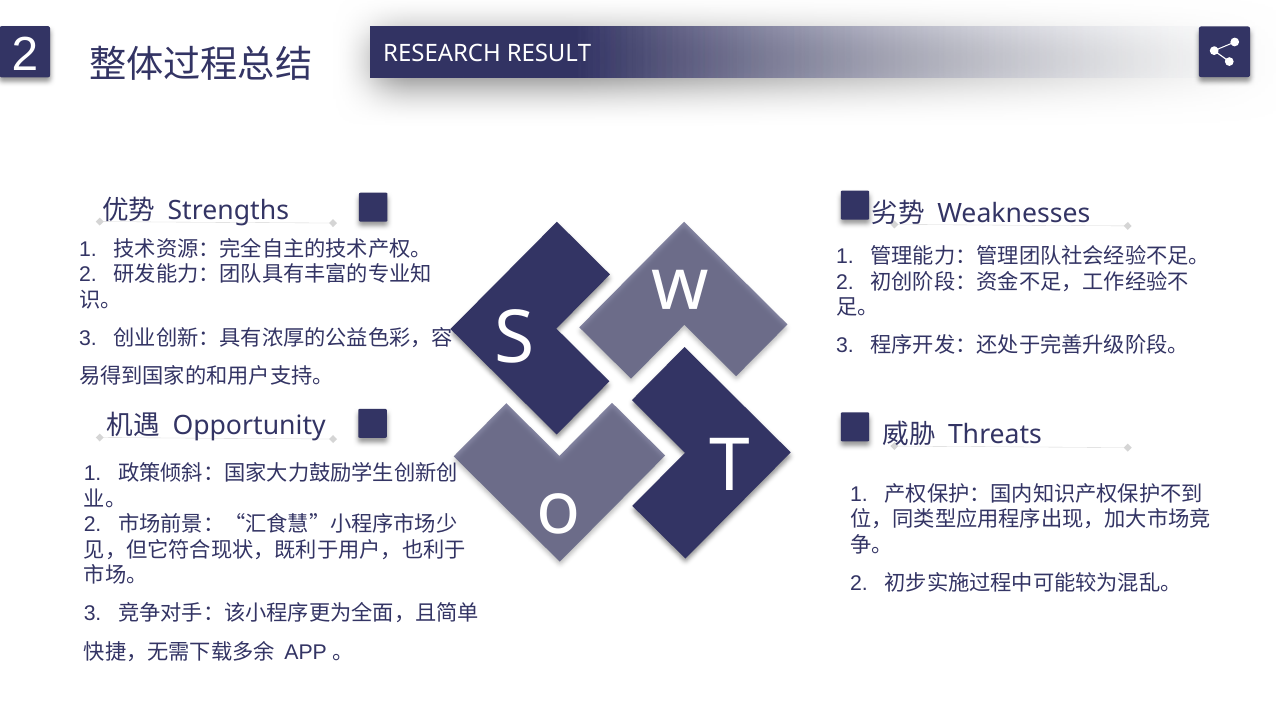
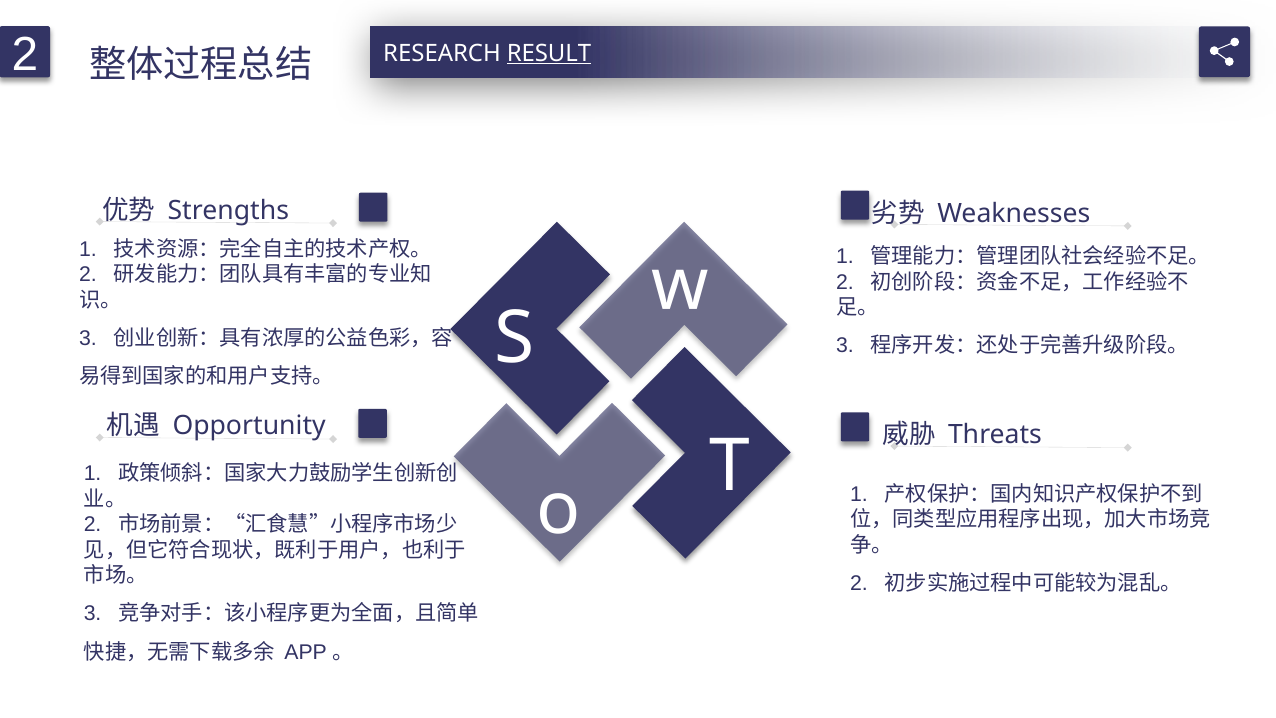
RESULT underline: none -> present (549, 53)
